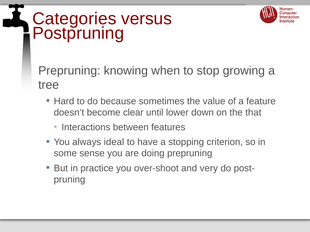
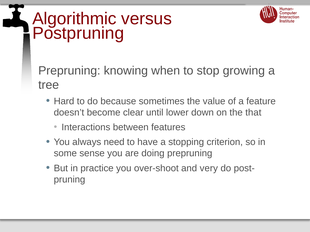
Categories: Categories -> Algorithmic (74, 19)
ideal: ideal -> need (114, 142)
